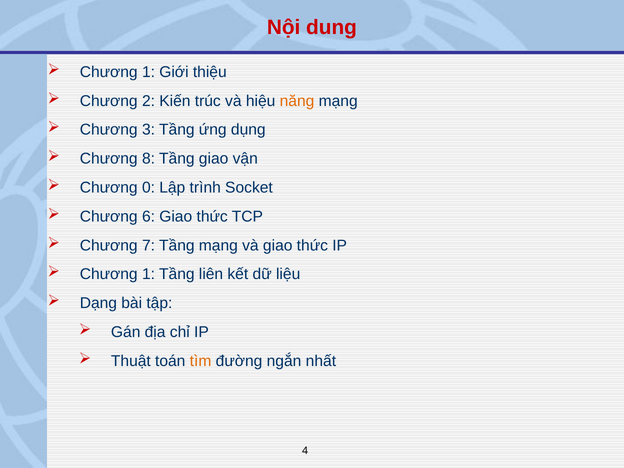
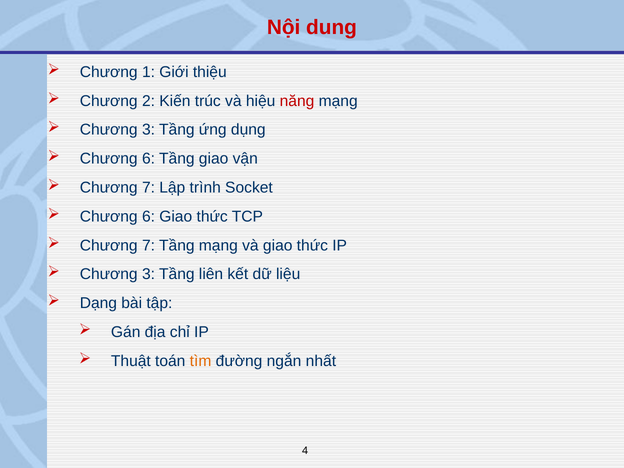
năng colour: orange -> red (297, 101)
8: 8 -> 6 (149, 159)
0: 0 -> 7 (149, 188)
1: 1 -> 3 (149, 274)
